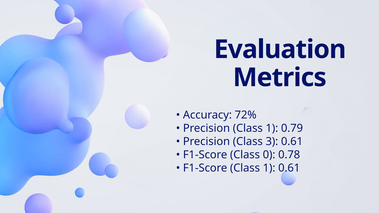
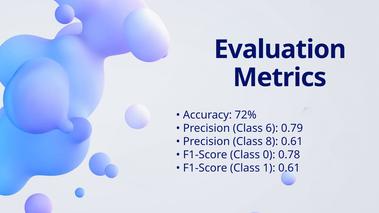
Precision Class 1: 1 -> 6 (272, 128)
3: 3 -> 8 (272, 142)
